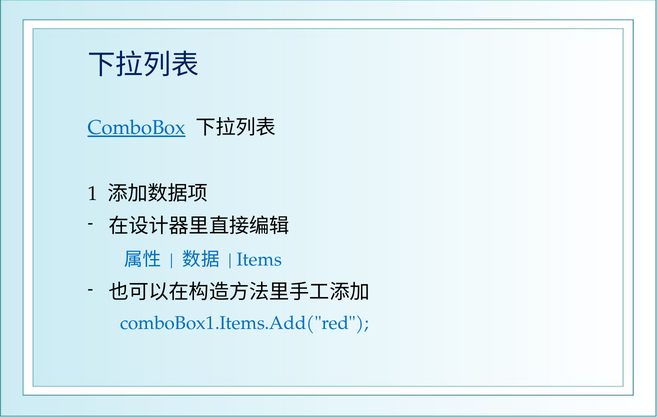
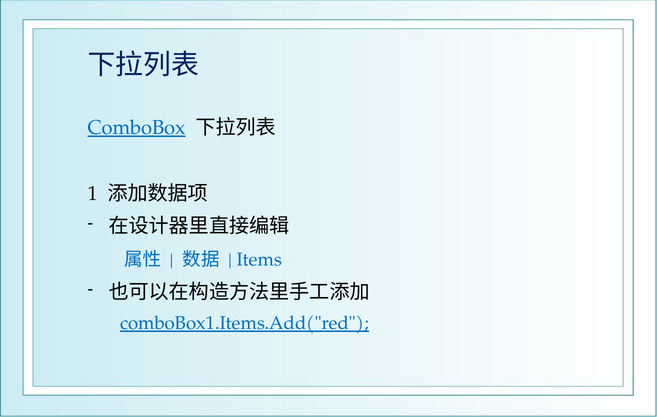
comboBox1.Items.Add("red underline: none -> present (244, 323)
